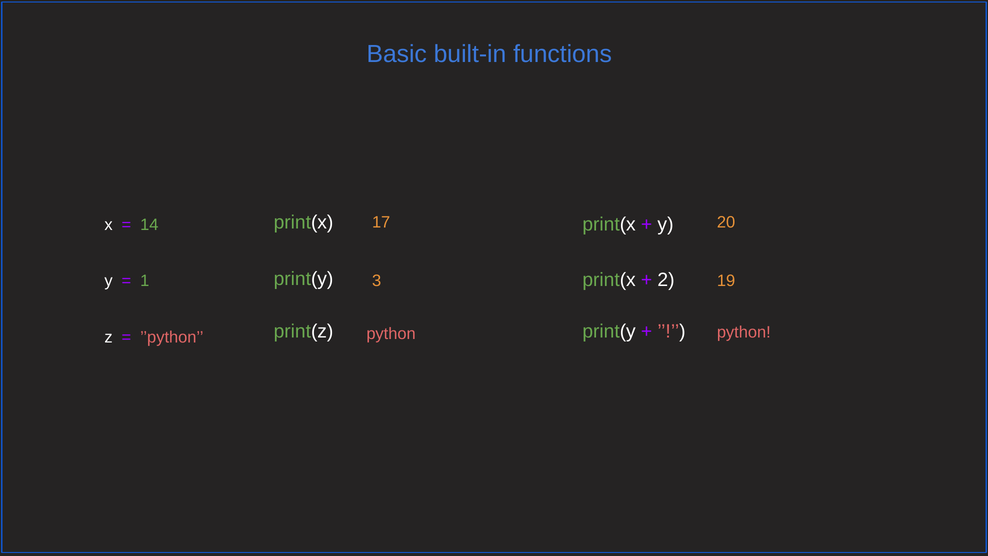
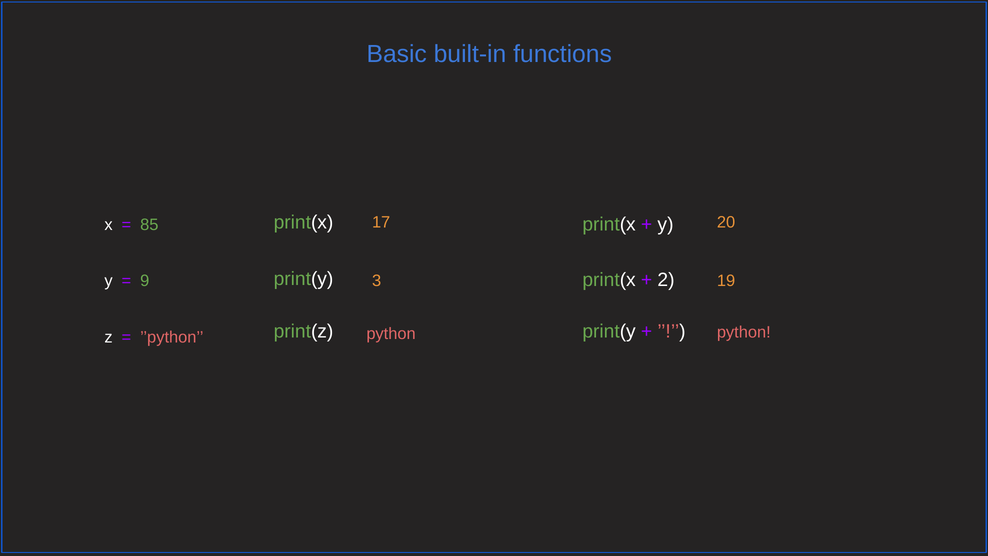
14: 14 -> 85 (149, 225)
1: 1 -> 9 (145, 280)
